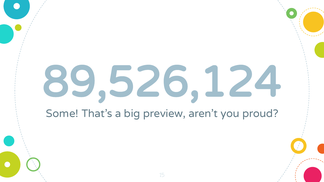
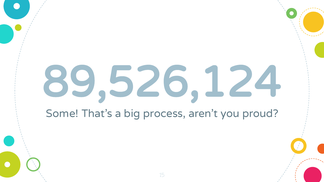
preview: preview -> process (164, 114)
